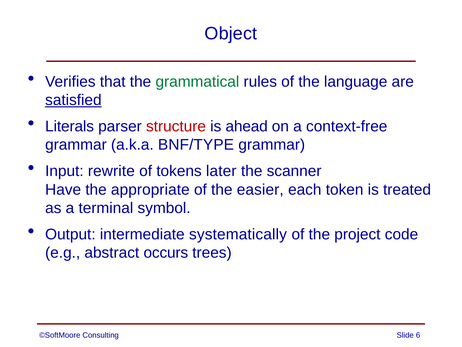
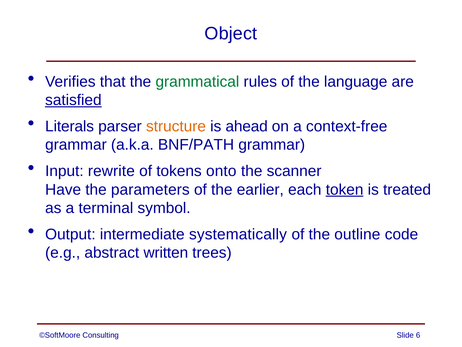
structure colour: red -> orange (176, 126)
BNF/TYPE: BNF/TYPE -> BNF/PATH (196, 145)
later: later -> onto (221, 171)
appropriate: appropriate -> parameters (150, 189)
easier: easier -> earlier (260, 189)
token underline: none -> present (345, 189)
project: project -> outline (357, 234)
occurs: occurs -> written (166, 252)
